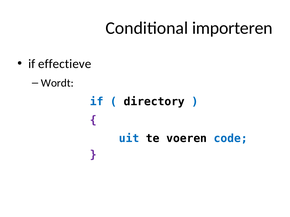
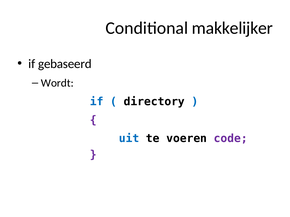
importeren: importeren -> makkelijker (232, 28)
effectieve: effectieve -> gebaseerd (65, 64)
code colour: blue -> purple (231, 139)
